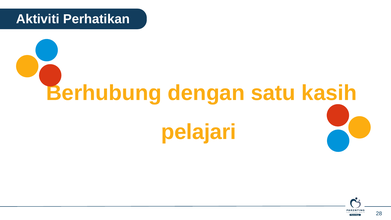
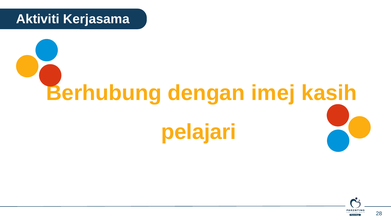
Perhatikan: Perhatikan -> Kerjasama (96, 19)
satu: satu -> imej (273, 93)
